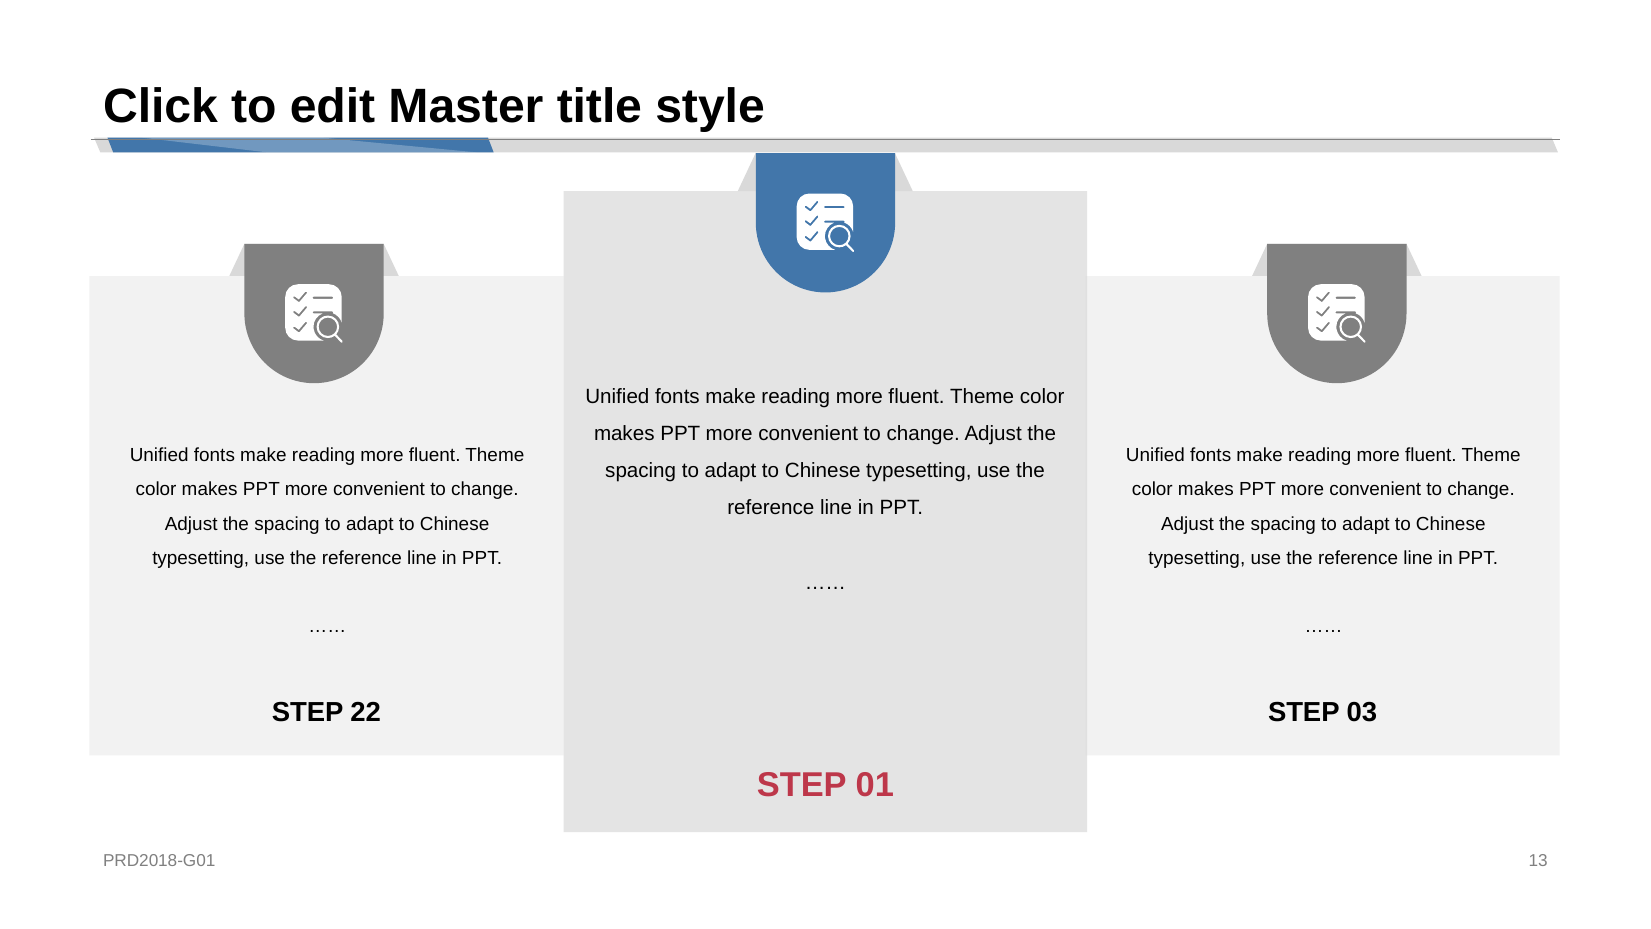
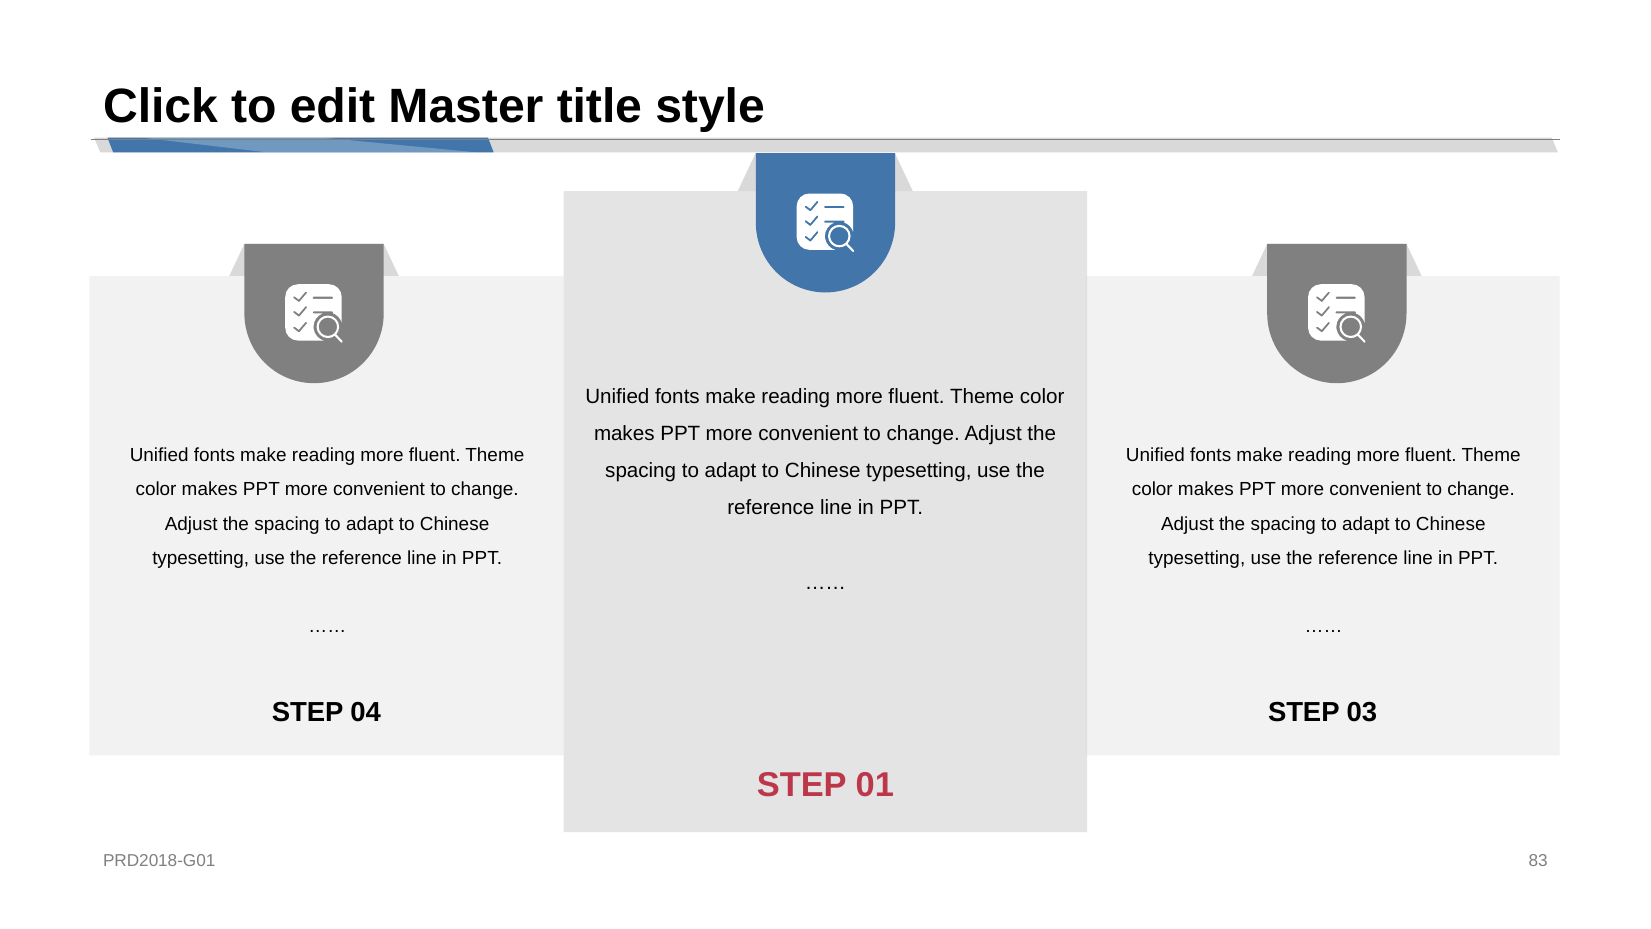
22: 22 -> 04 (366, 712)
13: 13 -> 83 (1538, 860)
